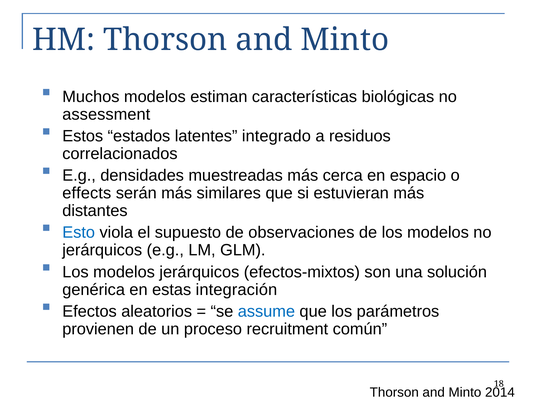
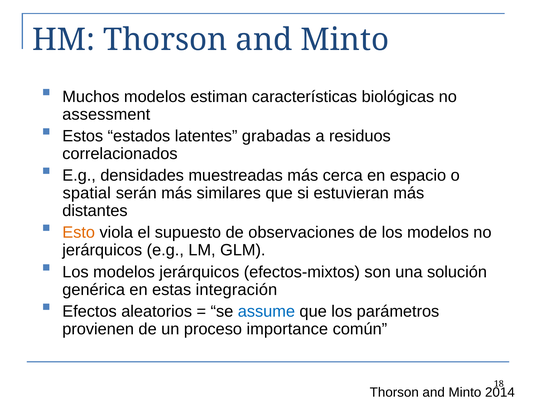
integrado: integrado -> grabadas (276, 136)
effects: effects -> spatial (87, 193)
Esto colour: blue -> orange (79, 233)
recruitment: recruitment -> importance (287, 329)
